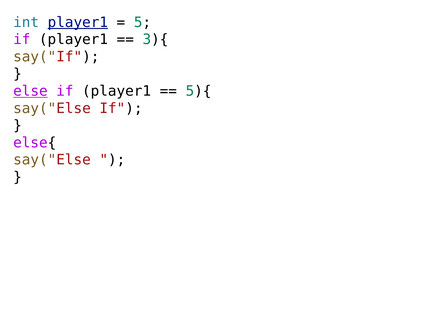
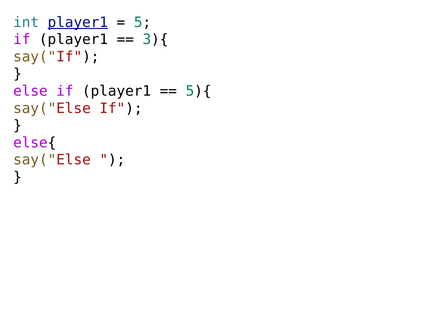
else underline: present -> none (30, 91)
